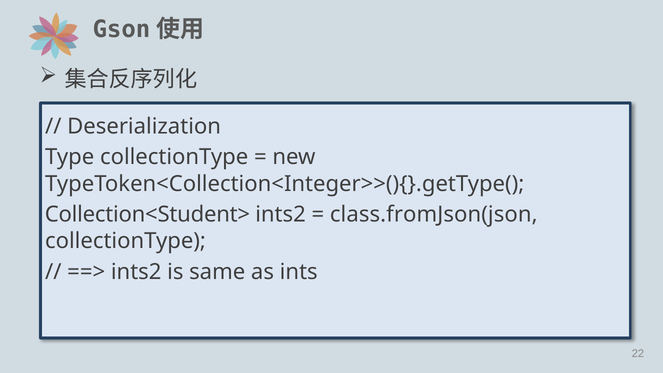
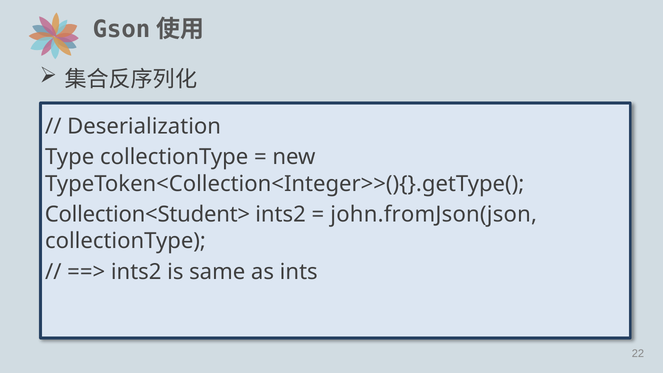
class.fromJson(json: class.fromJson(json -> john.fromJson(json (434, 215)
